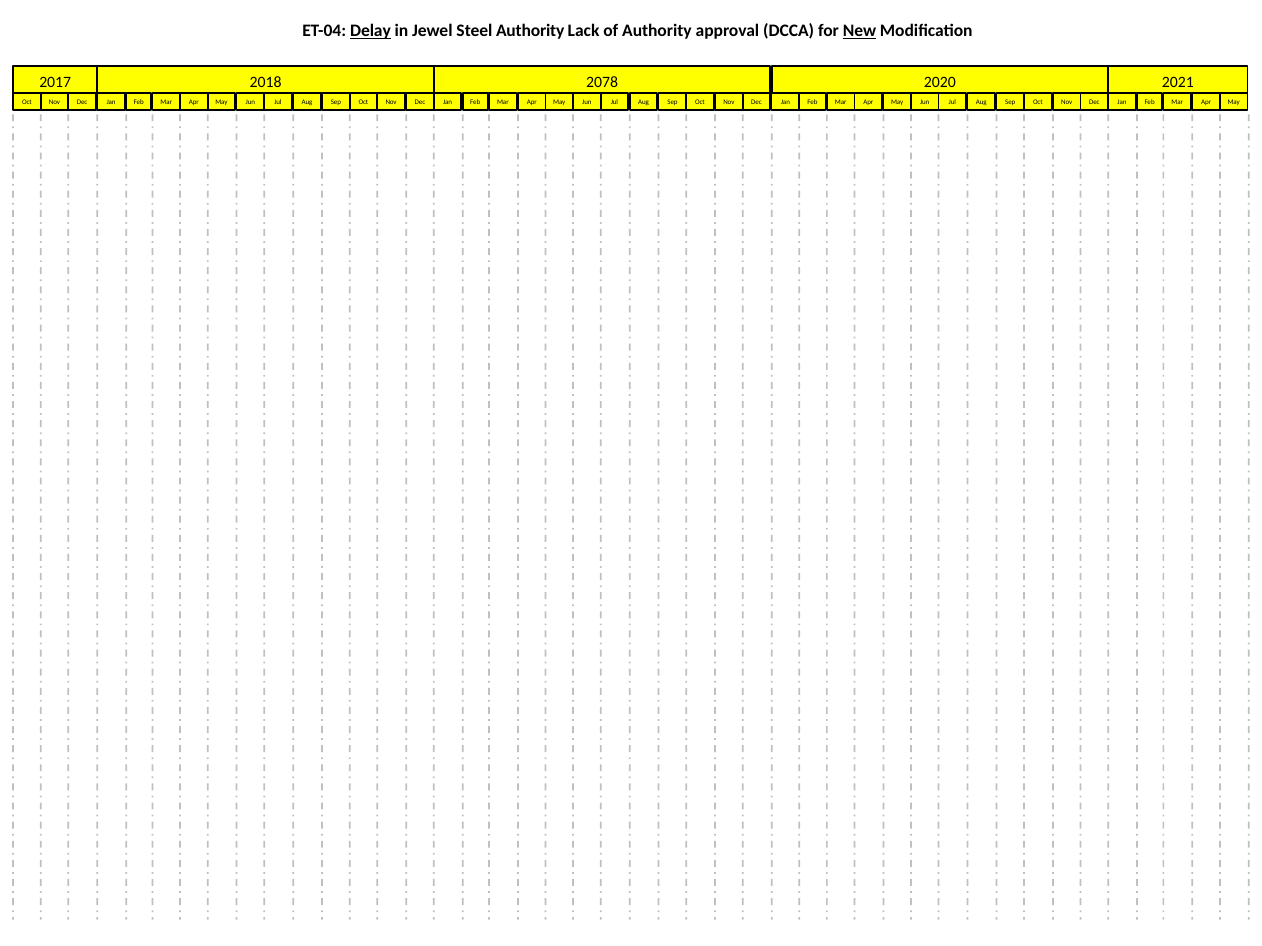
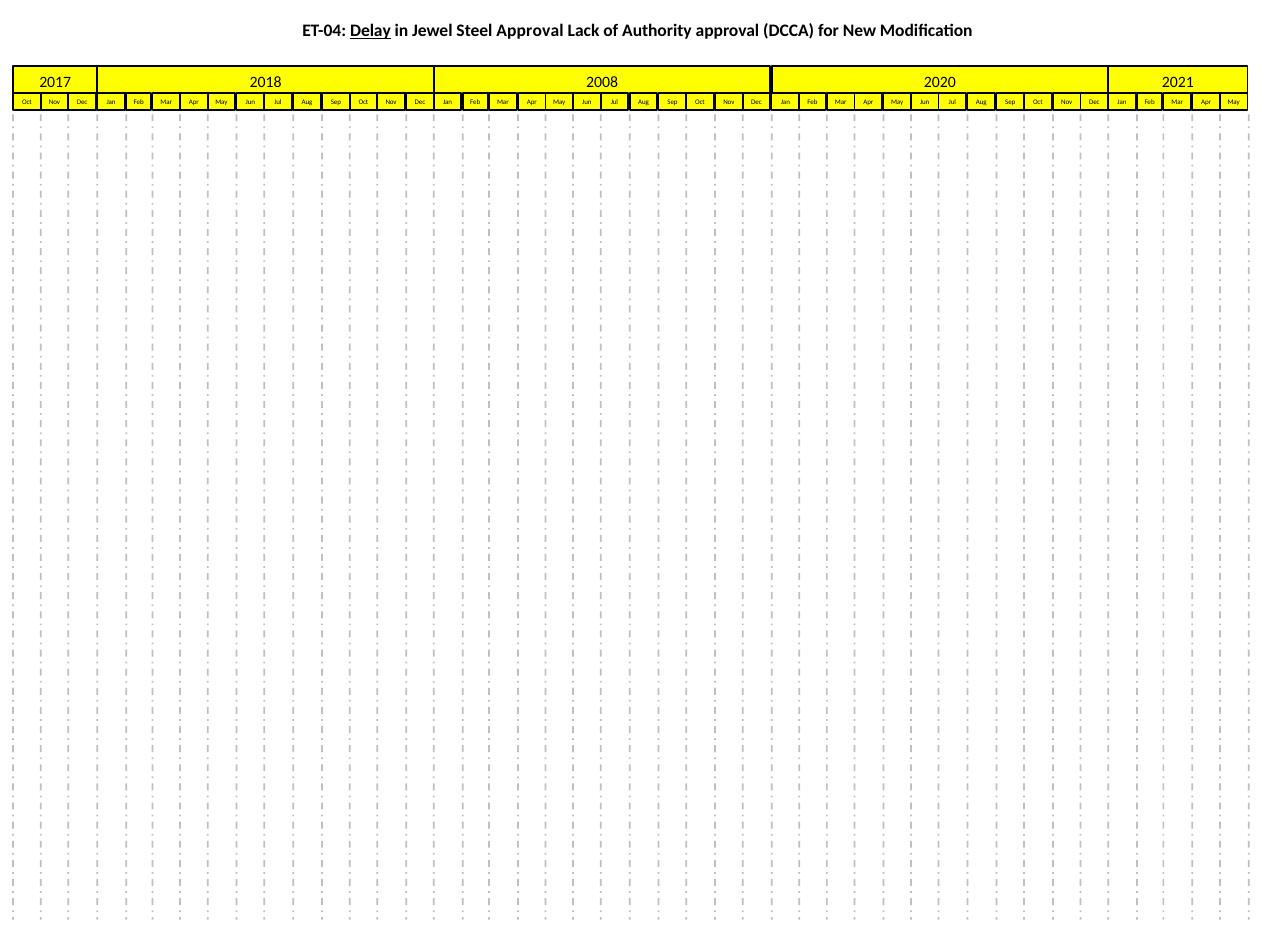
Steel Authority: Authority -> Approval (530, 31)
New underline: present -> none (859, 31)
2078: 2078 -> 2008 (602, 83)
